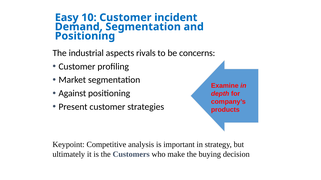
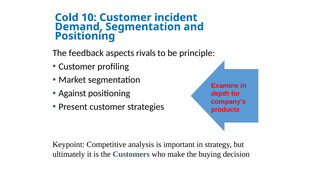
Easy: Easy -> Cold (67, 18)
industrial: industrial -> feedback (86, 53)
concerns: concerns -> principle (197, 53)
